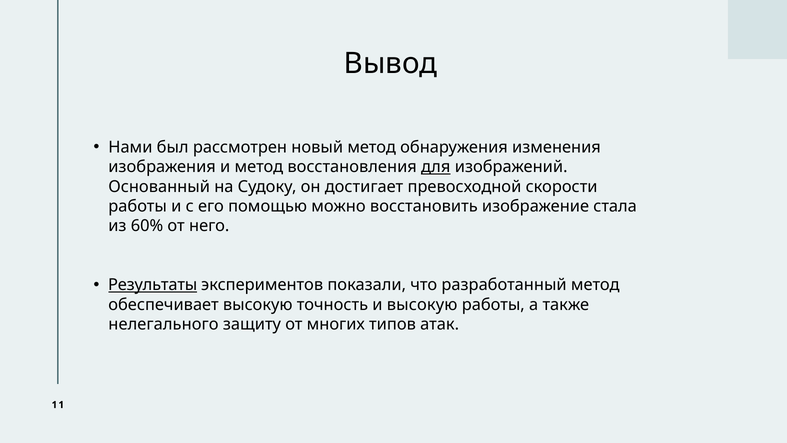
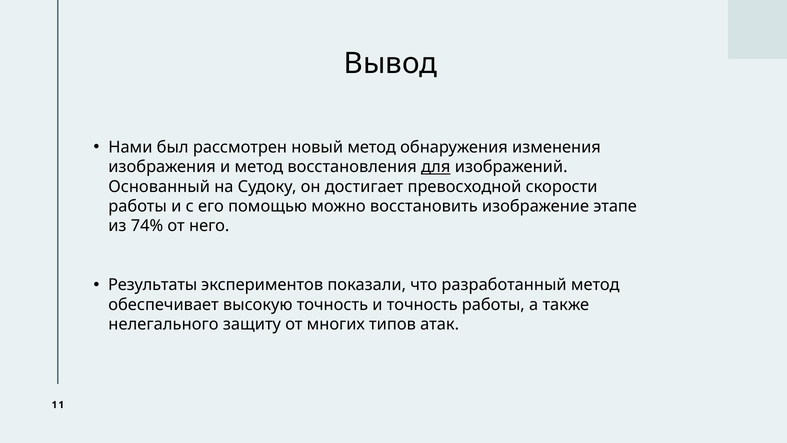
стала: стала -> этапе (615, 206)
60%: 60% -> 74% (147, 226)
Результаты underline: present -> none (153, 285)
и высокую: высокую -> точность (422, 305)
